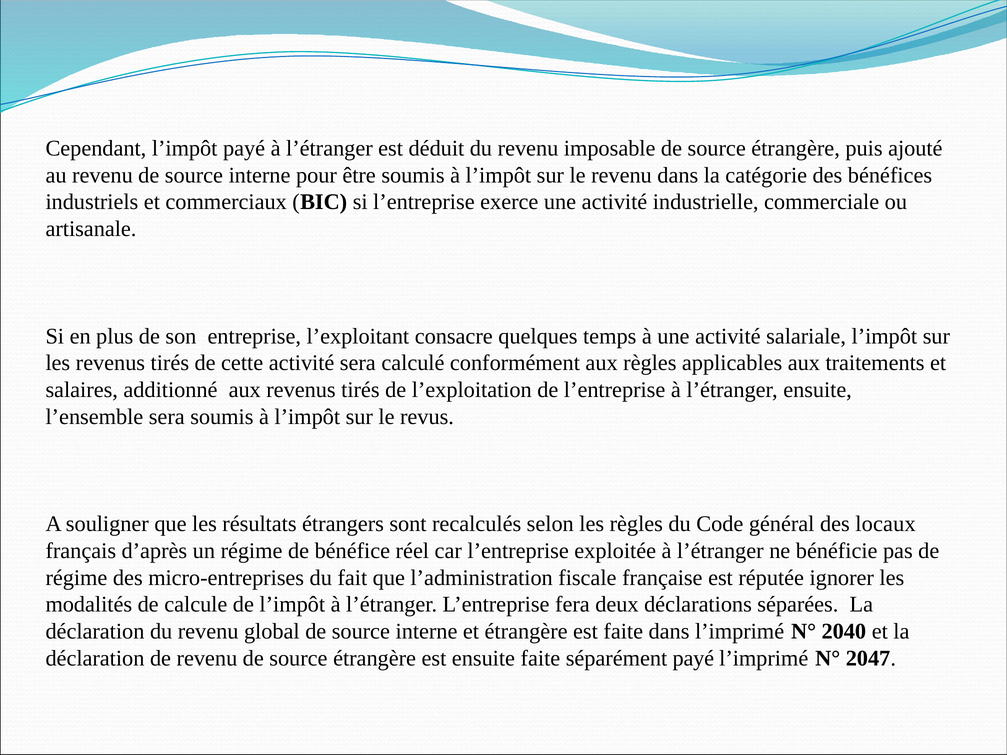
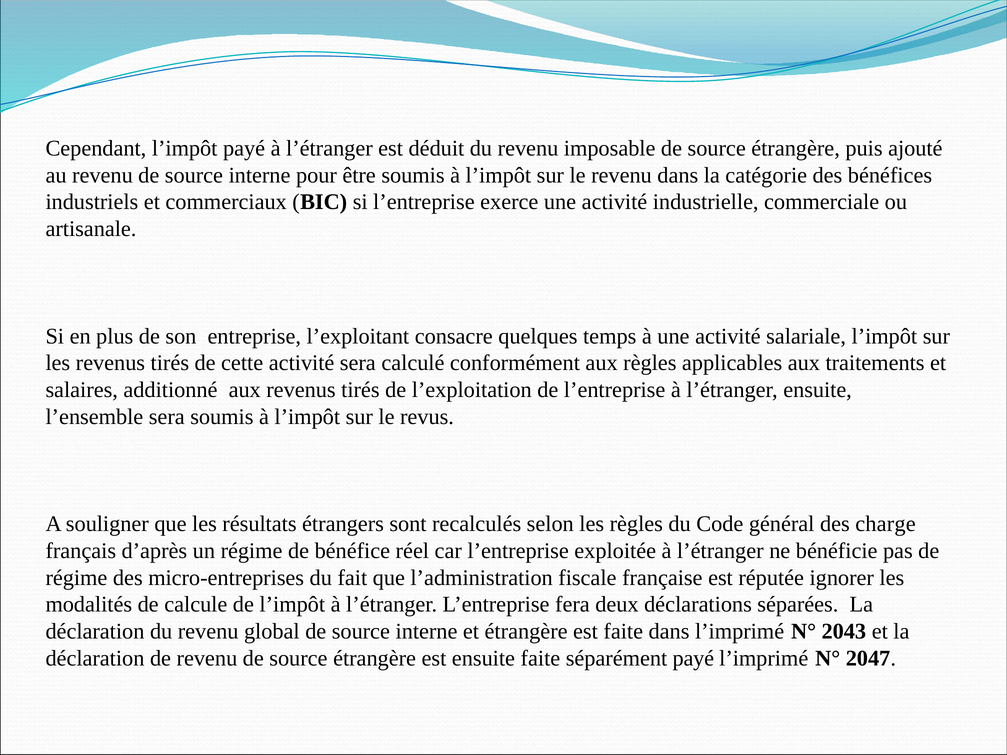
locaux: locaux -> charge (885, 524)
2040: 2040 -> 2043 (844, 632)
